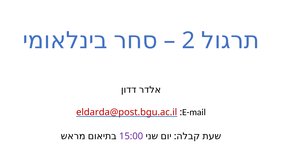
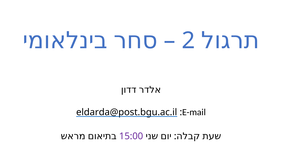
eldarda@post.bgu.ac.il colour: red -> black (127, 113)
